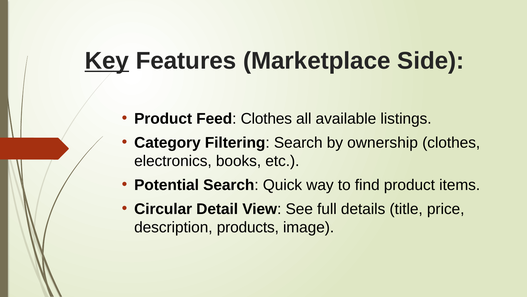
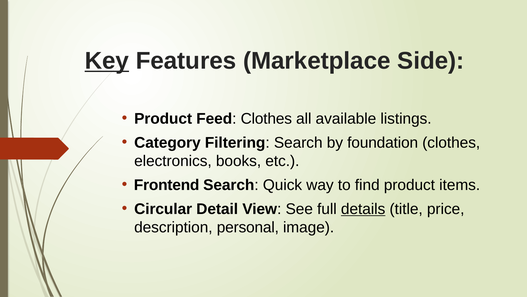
ownership: ownership -> foundation (383, 142)
Potential: Potential -> Frontend (167, 185)
details underline: none -> present (363, 209)
products: products -> personal (248, 227)
